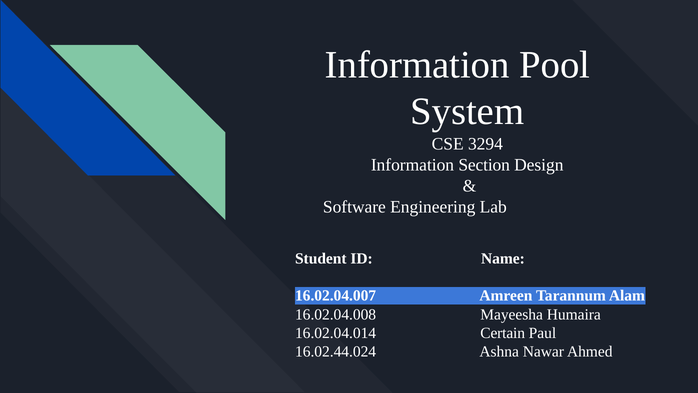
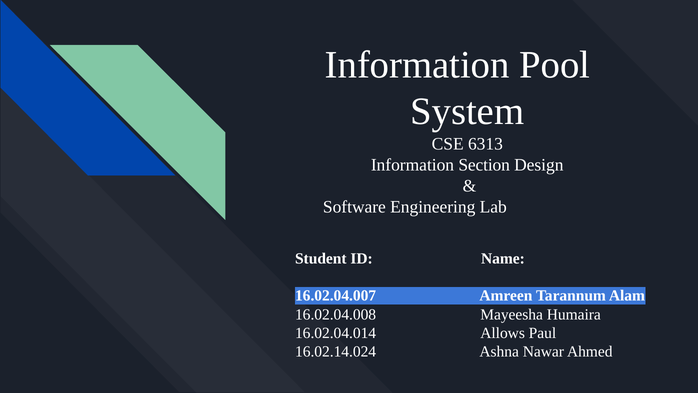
3294: 3294 -> 6313 (485, 144)
Certain: Certain -> Allows (503, 333)
16.02.44.024: 16.02.44.024 -> 16.02.14.024 (336, 351)
